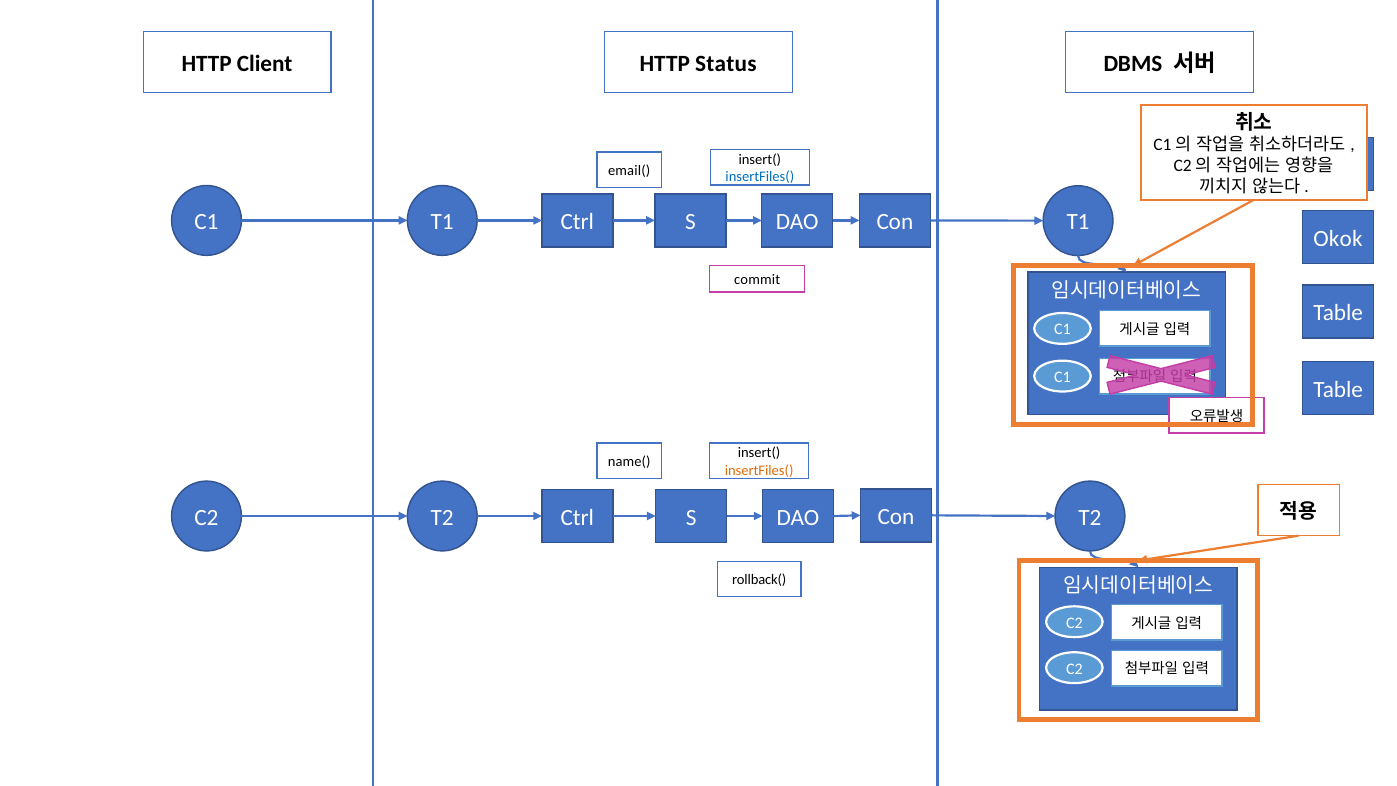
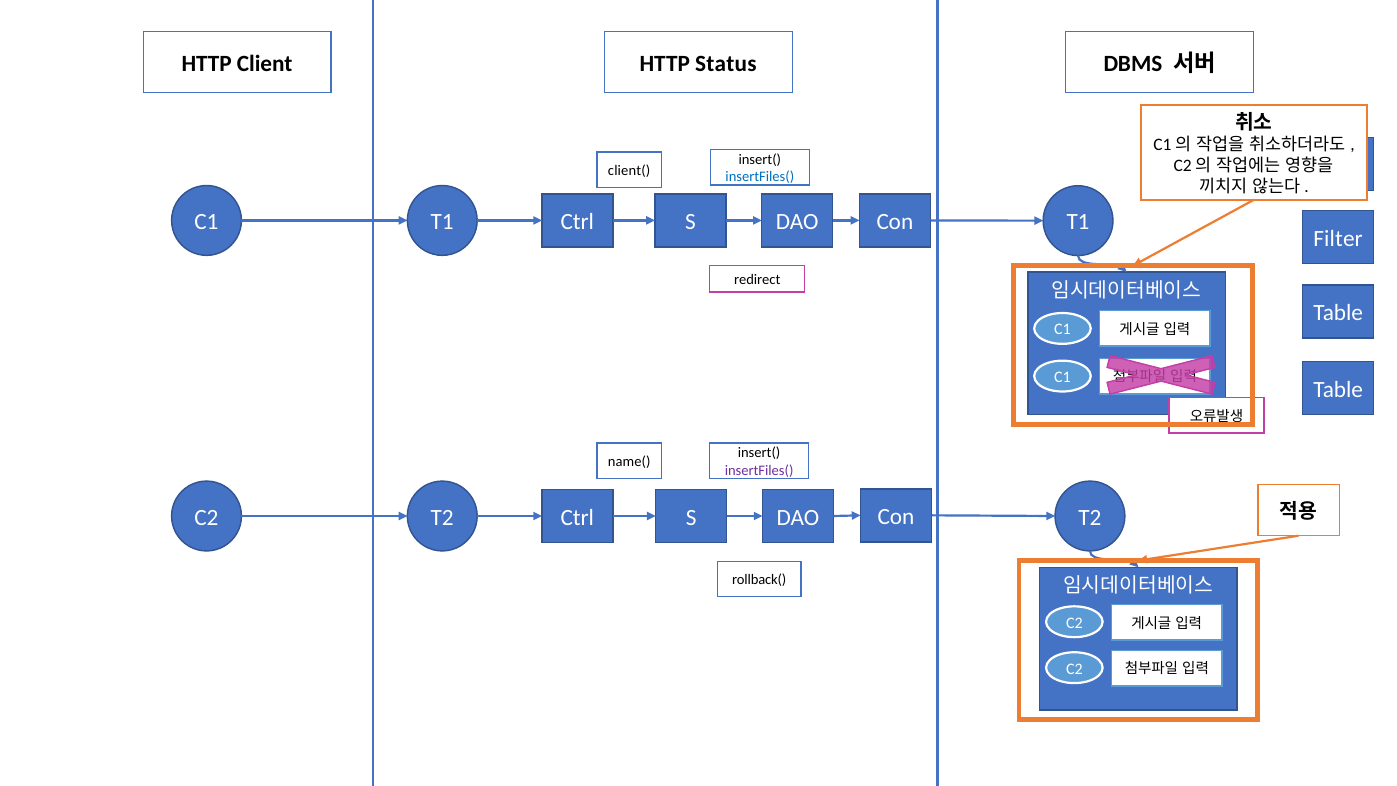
email(: email( -> client( (629, 171)
Okok: Okok -> Filter (1338, 239)
commit: commit -> redirect (757, 280)
insertFiles( colour: orange -> purple (759, 471)
